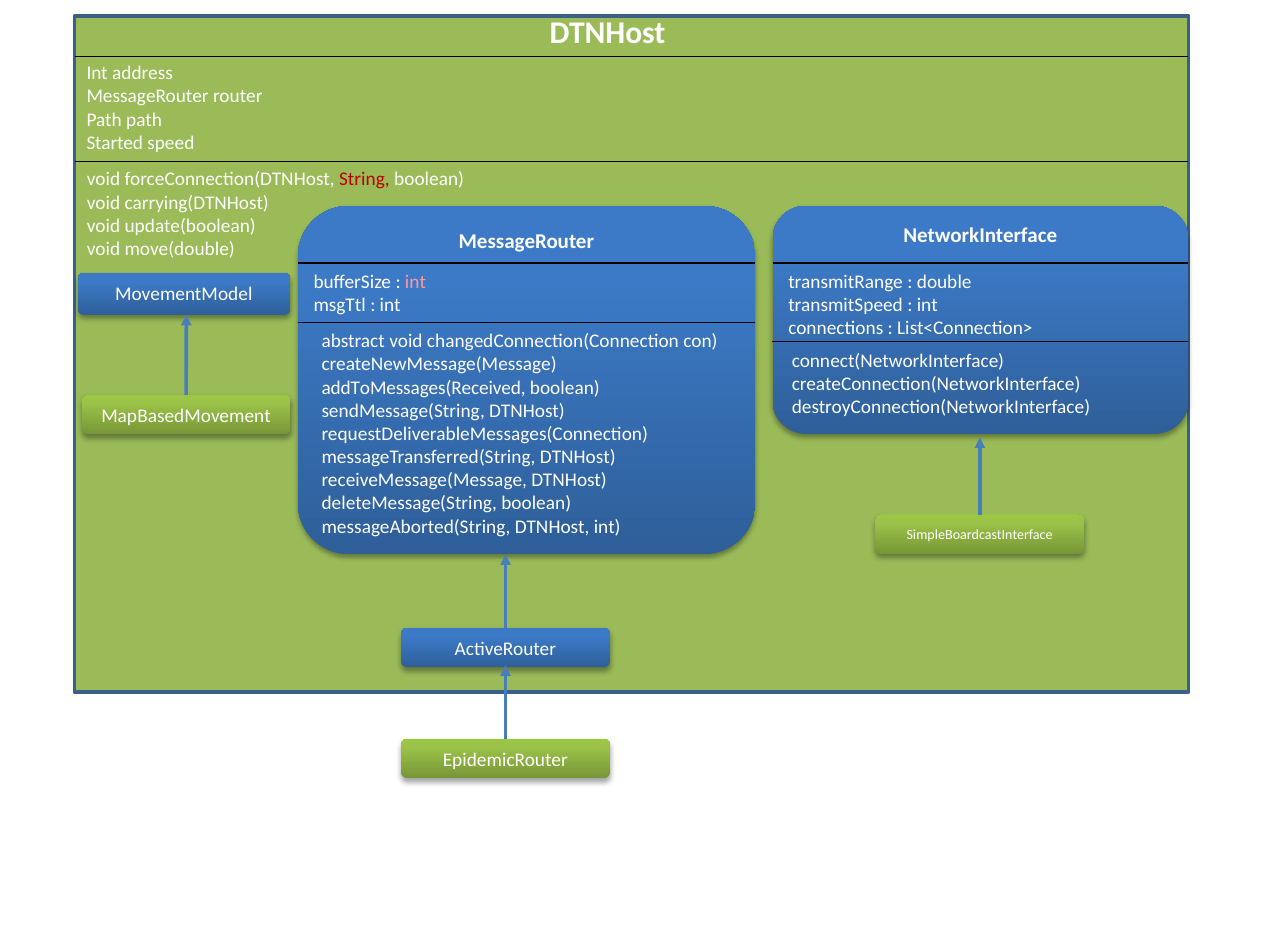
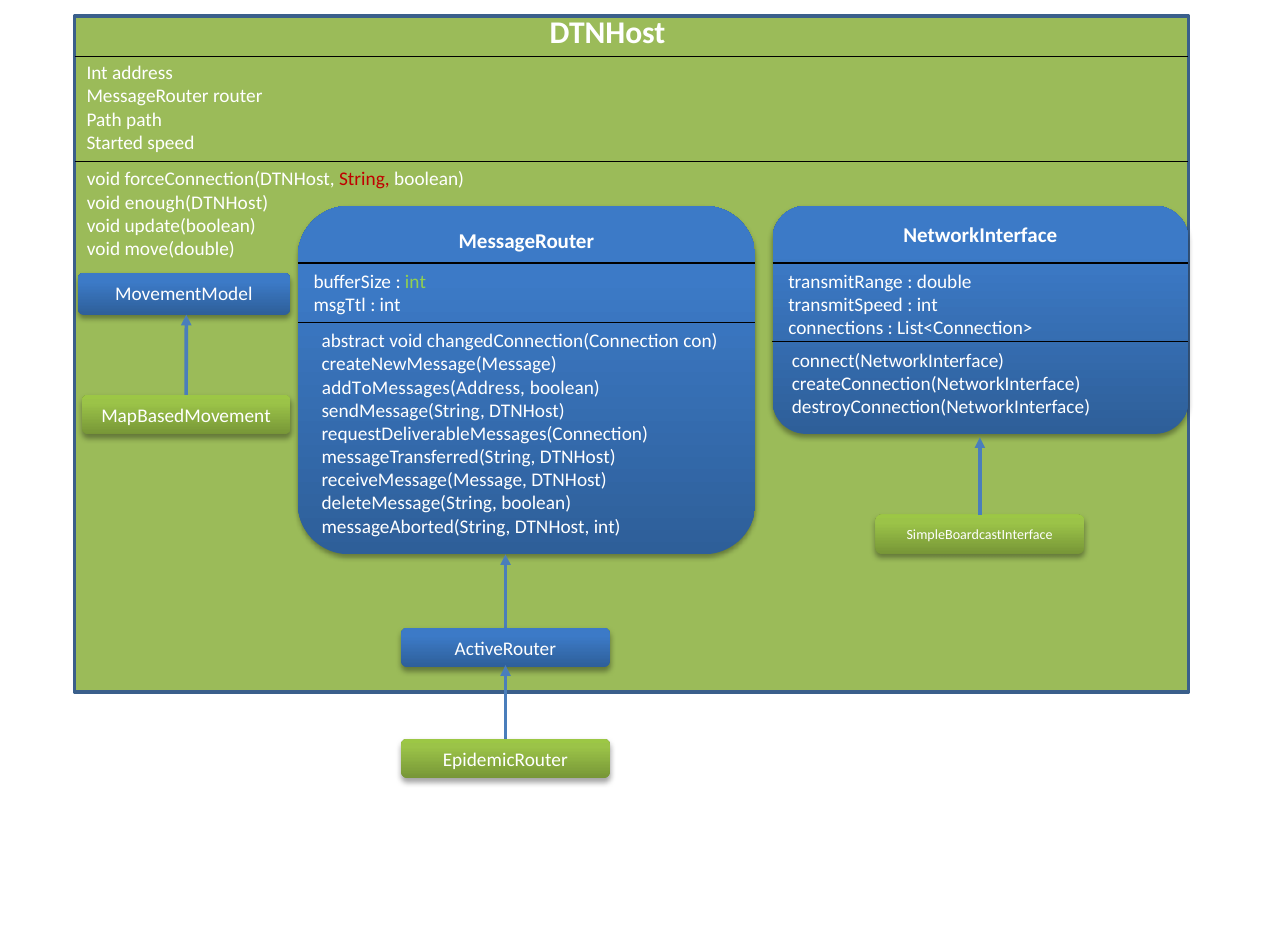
carrying(DTNHost: carrying(DTNHost -> enough(DTNHost (197, 203)
int colour: pink -> light green (415, 282)
addToMessages(Received: addToMessages(Received -> addToMessages(Address (423, 388)
